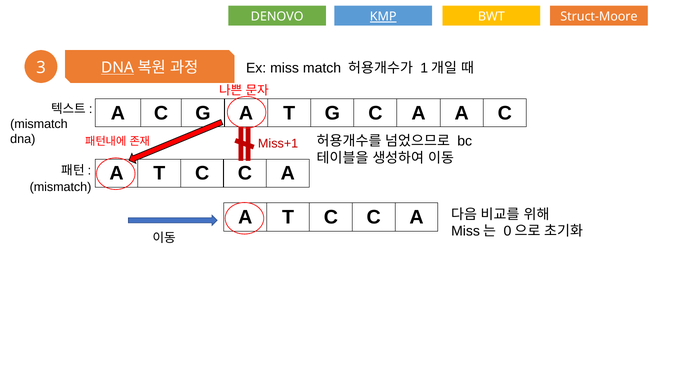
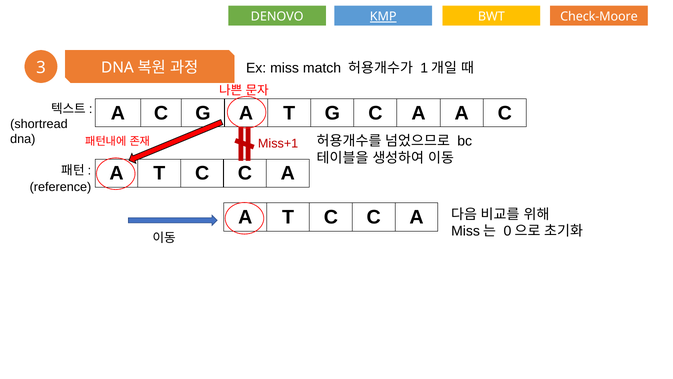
Struct-Moore: Struct-Moore -> Check-Moore (599, 17)
DNA underline: present -> none (117, 68)
mismatch: mismatch -> shortread (39, 124)
mismatch: mismatch -> reference (60, 187)
